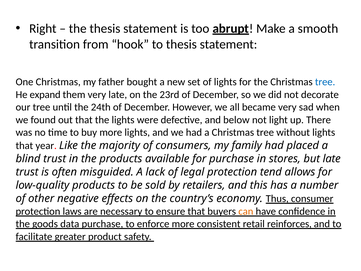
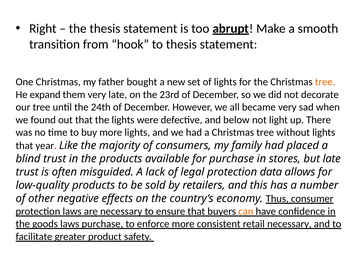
tree colour: blue -> orange (325, 82)
tend: tend -> data (271, 172)
goods data: data -> laws (70, 224)
retail reinforces: reinforces -> necessary (289, 224)
